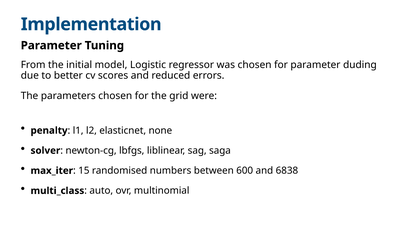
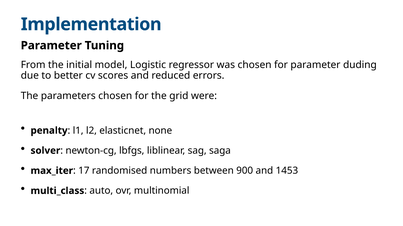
15: 15 -> 17 (84, 171)
600: 600 -> 900 (245, 171)
6838: 6838 -> 1453 (287, 171)
